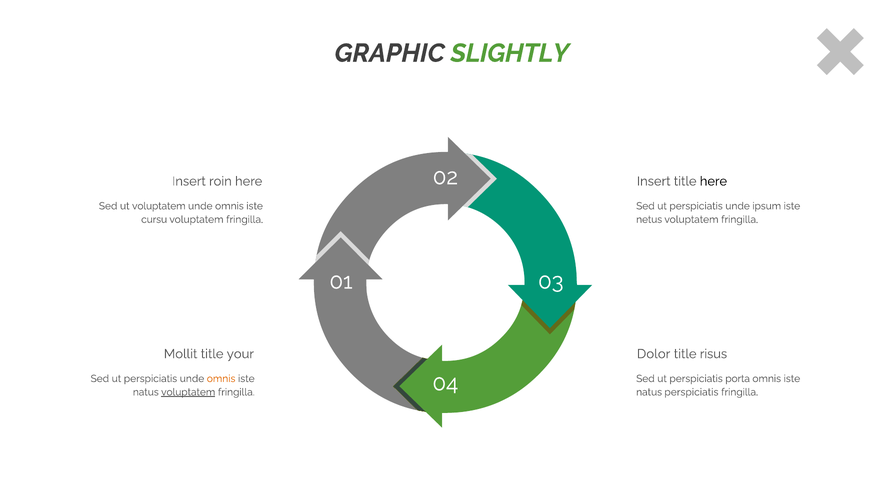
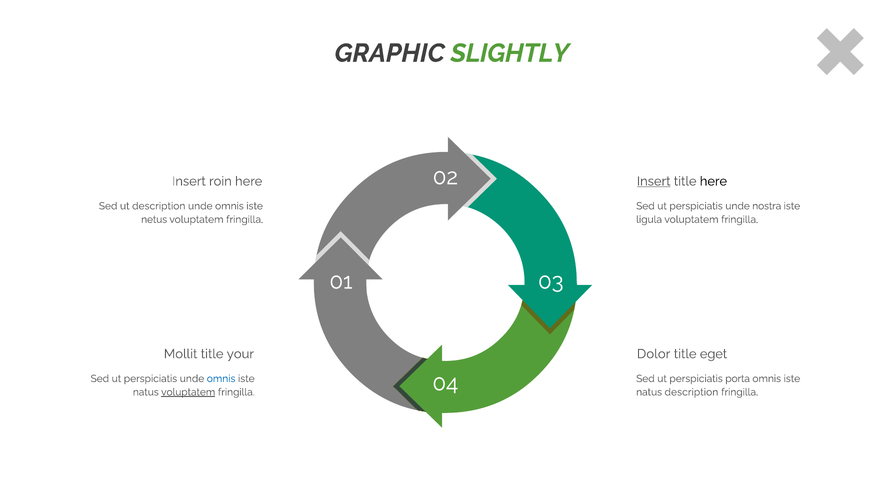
Insert underline: none -> present (654, 181)
ut voluptatem: voluptatem -> description (159, 206)
ipsum: ipsum -> nostra (767, 206)
cursu: cursu -> netus (154, 220)
netus: netus -> ligula (649, 220)
risus: risus -> eget (713, 354)
omnis colour: orange -> blue (221, 379)
natus perspiciatis: perspiciatis -> description (691, 392)
